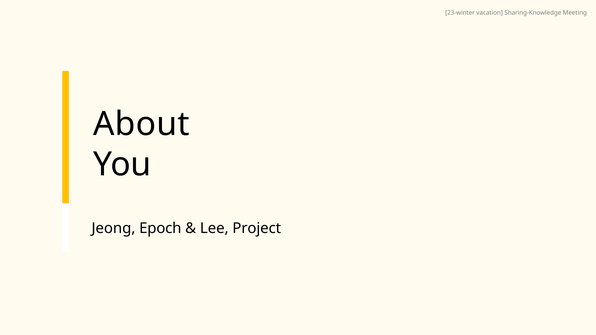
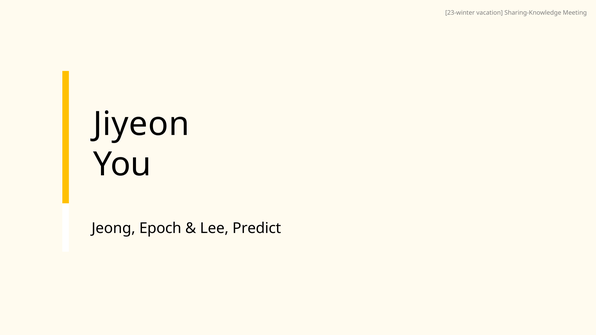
About: About -> Jiyeon (141, 124)
Project: Project -> Predict (257, 229)
